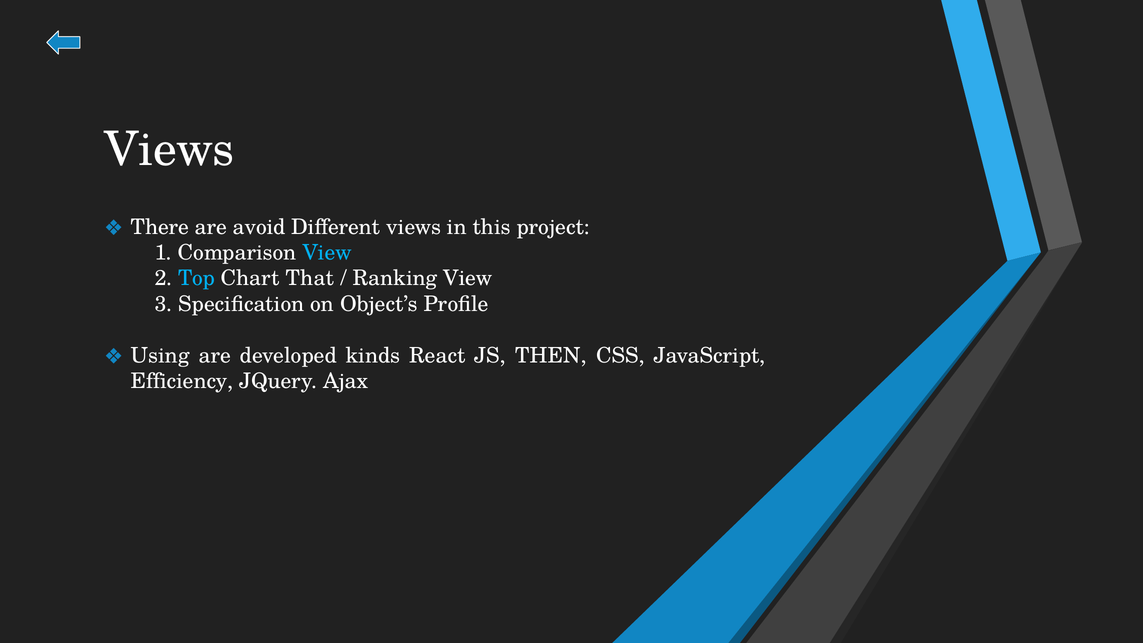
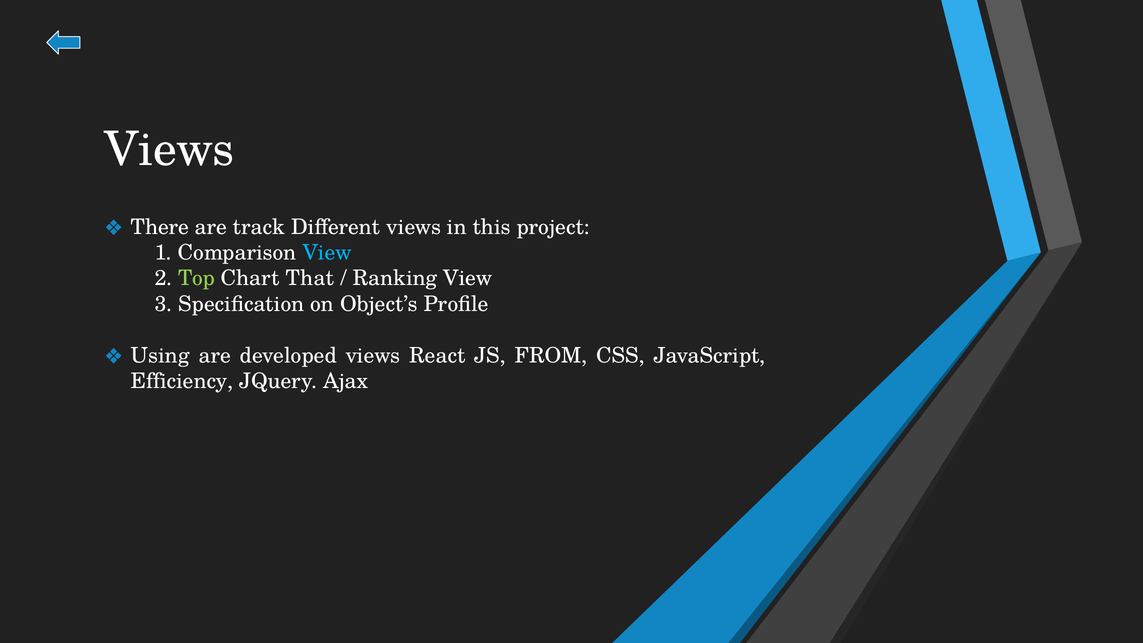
avoid: avoid -> track (259, 227)
Top colour: light blue -> light green (197, 278)
developed kinds: kinds -> views (373, 356)
THEN: THEN -> FROM (551, 356)
